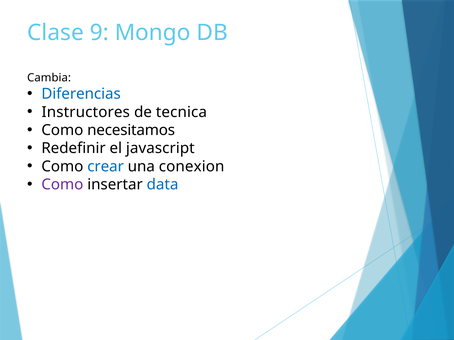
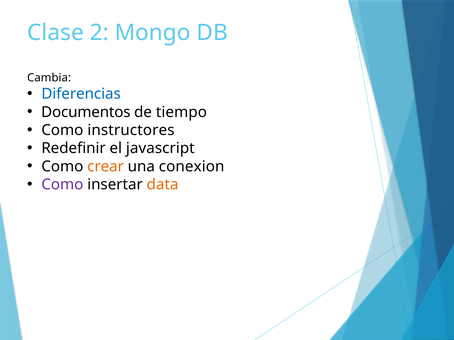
9: 9 -> 2 (99, 33)
Instructores: Instructores -> Documentos (86, 112)
tecnica: tecnica -> tiempo (181, 112)
necesitamos: necesitamos -> instructores (131, 130)
crear colour: blue -> orange (106, 167)
data colour: blue -> orange (163, 185)
